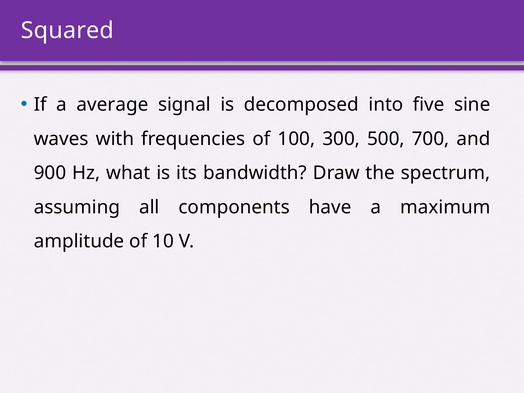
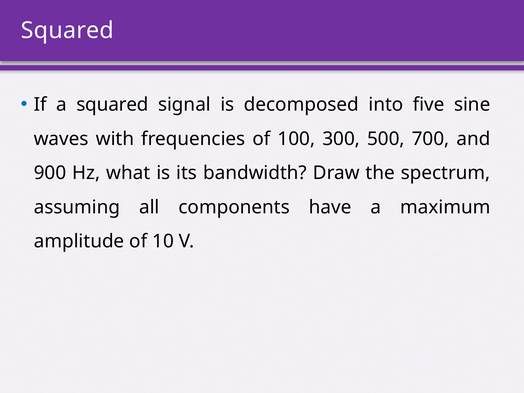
a average: average -> squared (113, 105)
